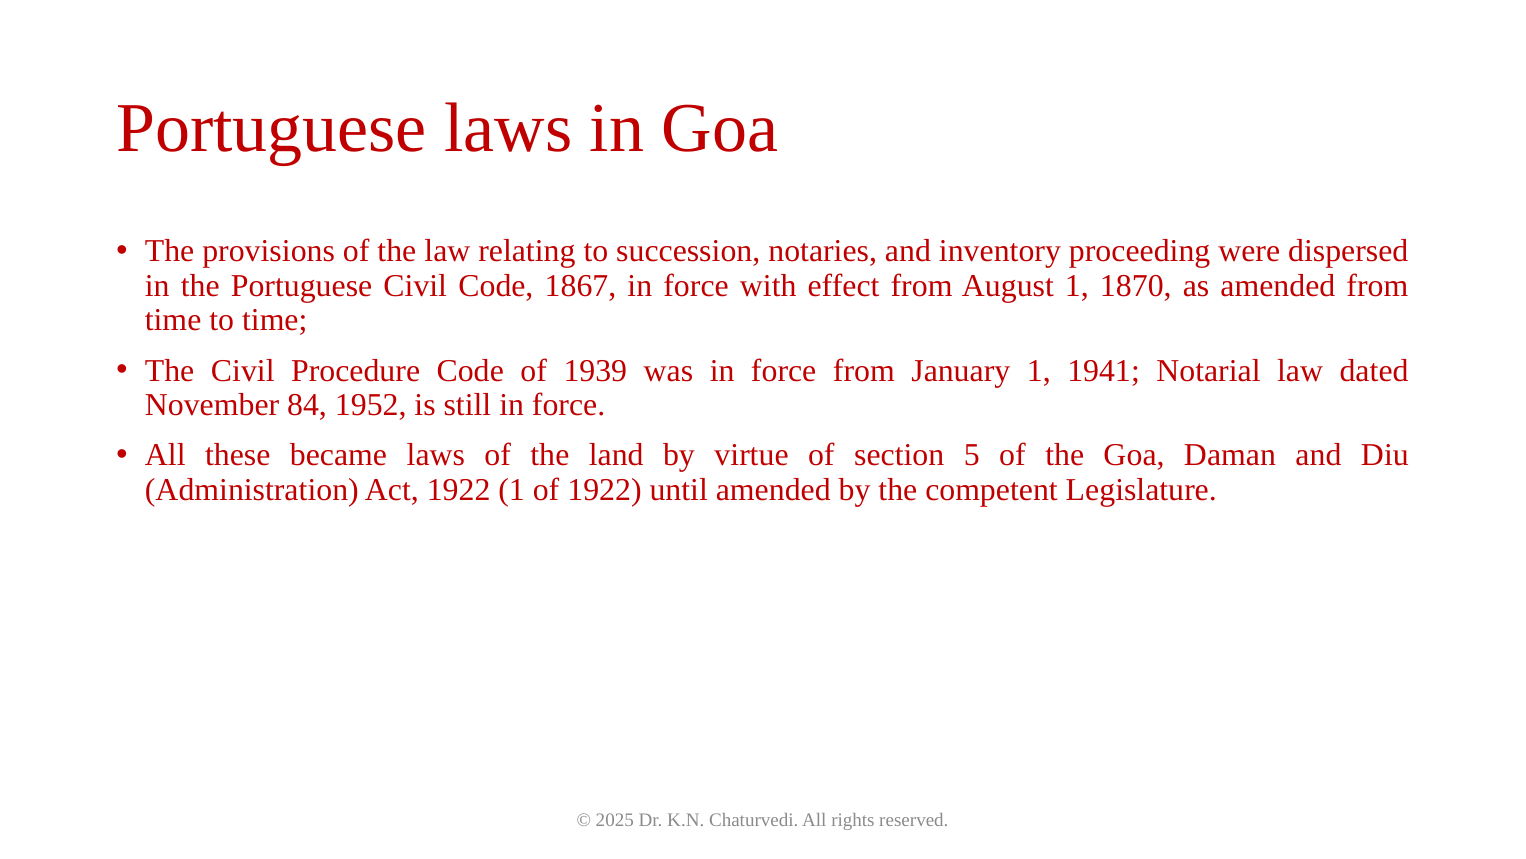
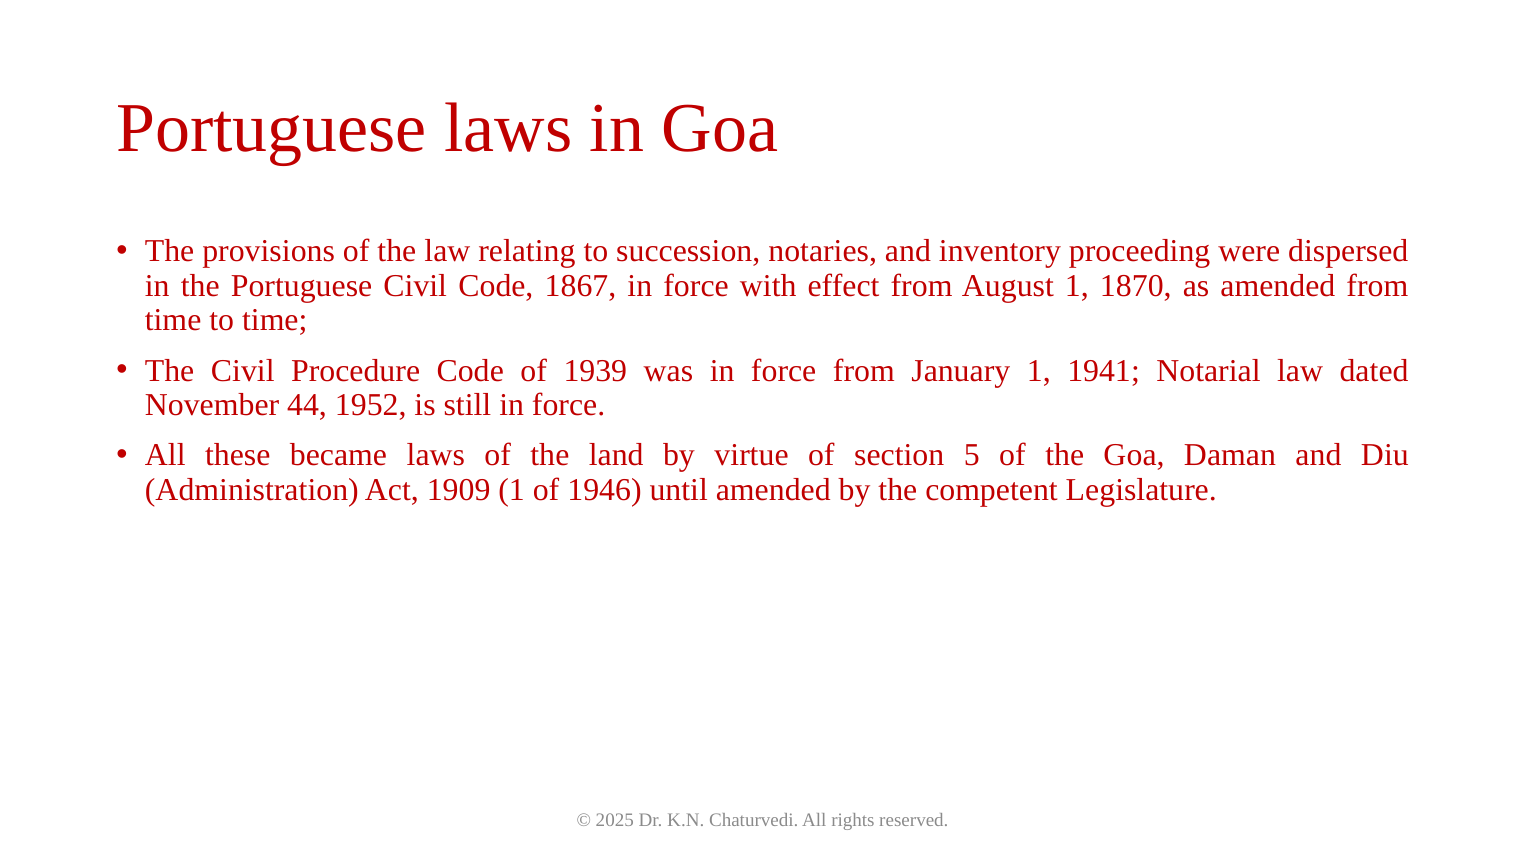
84: 84 -> 44 (307, 405)
Act 1922: 1922 -> 1909 (459, 489)
of 1922: 1922 -> 1946 (604, 489)
